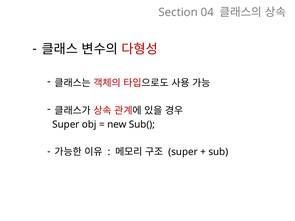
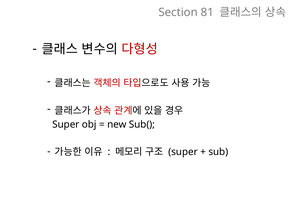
04: 04 -> 81 (207, 12)
